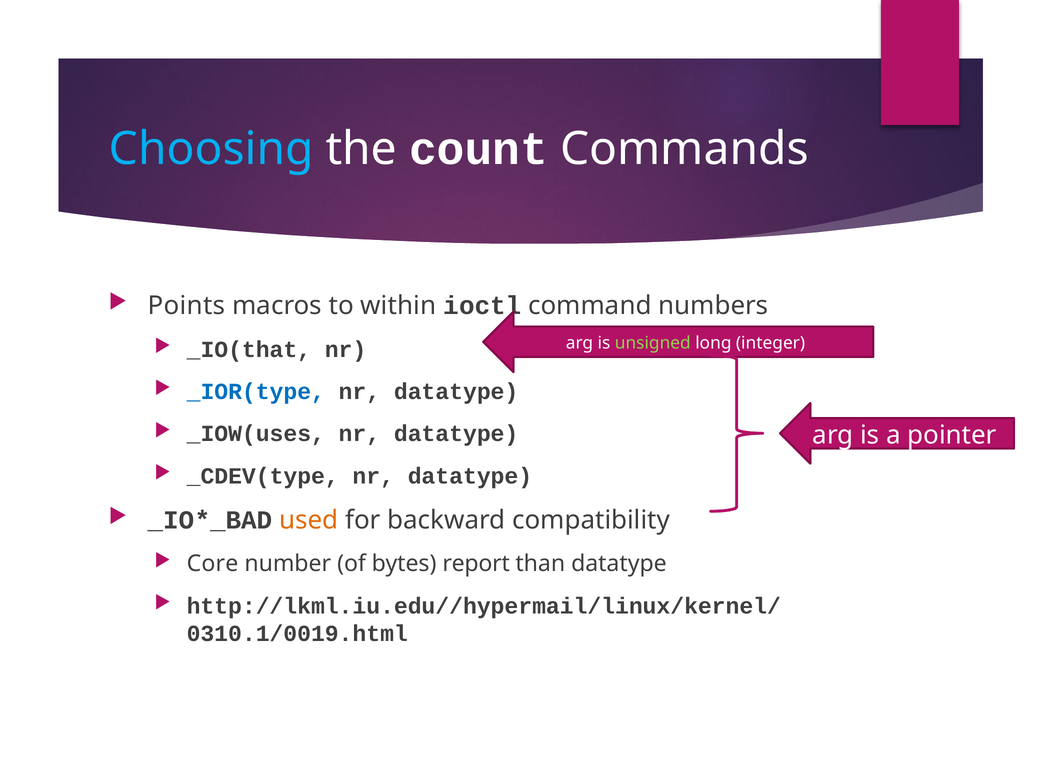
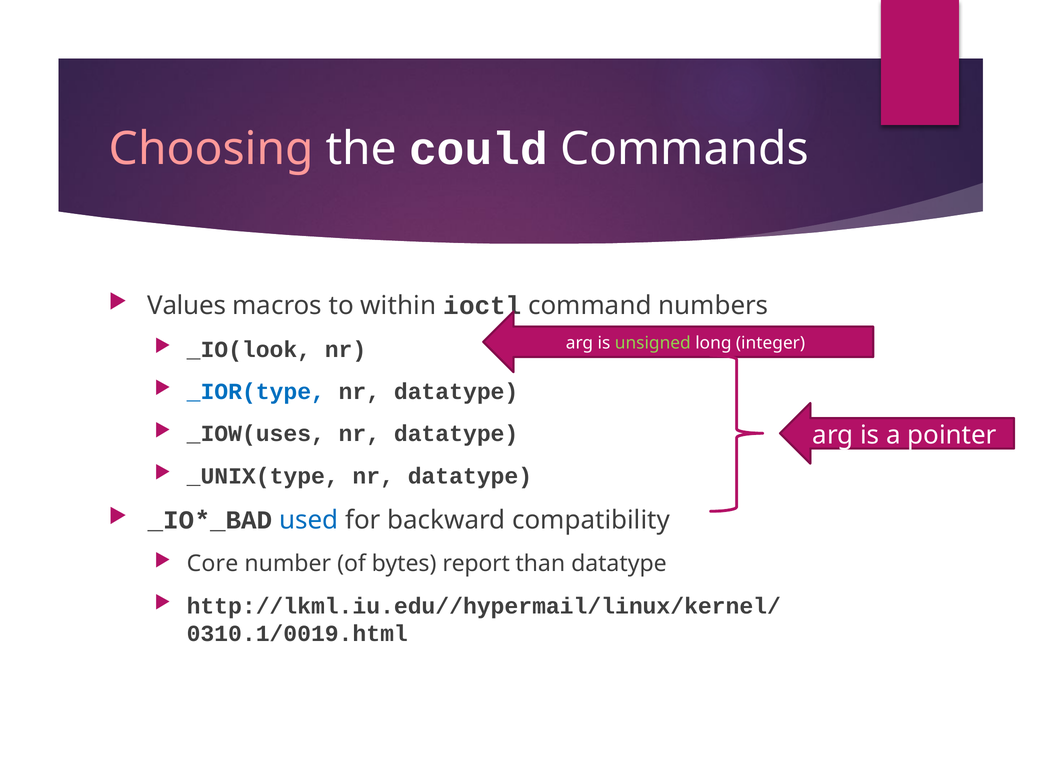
Choosing colour: light blue -> pink (211, 149)
count: count -> could (479, 149)
Points: Points -> Values (187, 306)
_IO(that: _IO(that -> _IO(look (249, 349)
_CDEV(type: _CDEV(type -> _UNIX(type (263, 476)
used colour: orange -> blue (309, 520)
